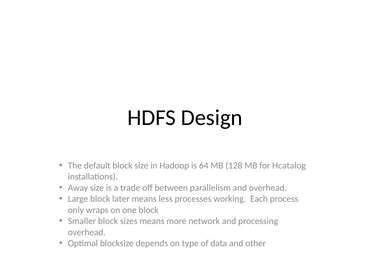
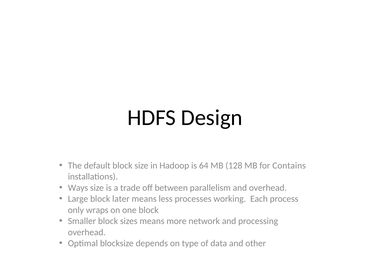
Hcatalog: Hcatalog -> Contains (289, 165)
Away: Away -> Ways (78, 187)
